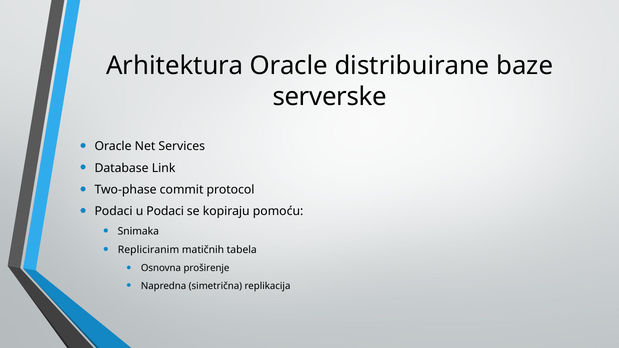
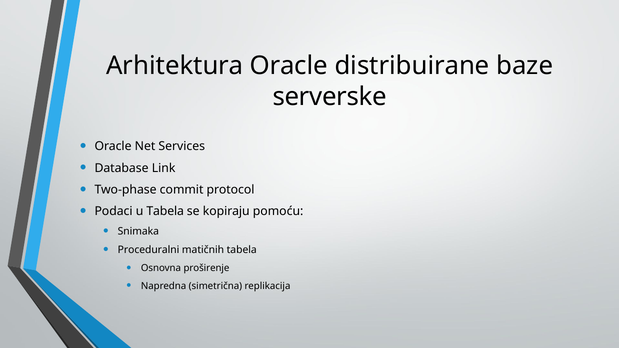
u Podaci: Podaci -> Tabela (165, 211)
Repliciranim: Repliciranim -> Proceduralni (149, 250)
